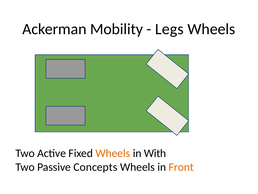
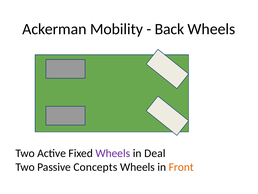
Legs: Legs -> Back (170, 29)
Wheels colour: orange -> purple (113, 153)
With: With -> Deal (155, 153)
